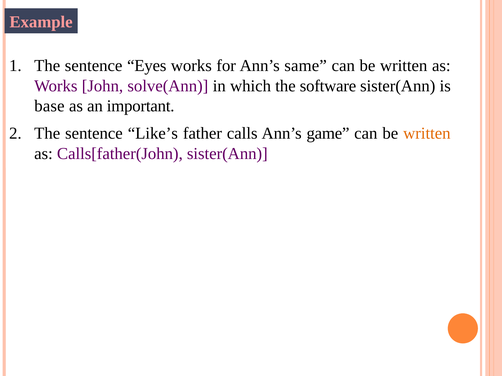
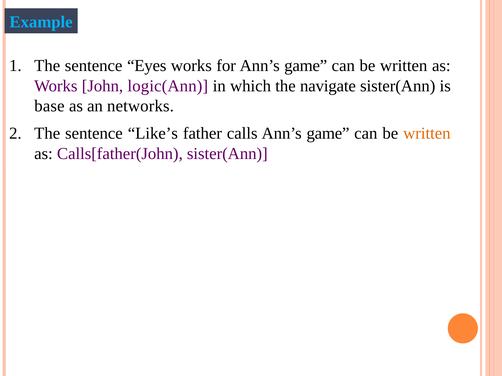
Example colour: pink -> light blue (41, 22)
for Ann’s same: same -> game (306, 66)
solve(Ann: solve(Ann -> logic(Ann (168, 86)
software: software -> navigate (328, 86)
important: important -> networks (140, 106)
